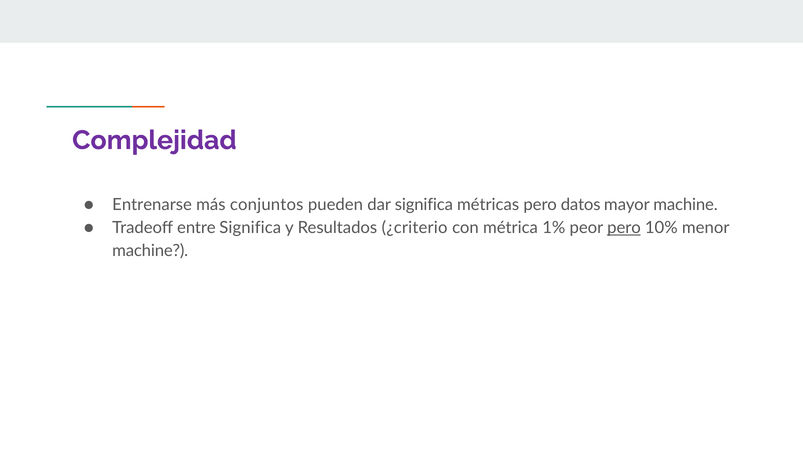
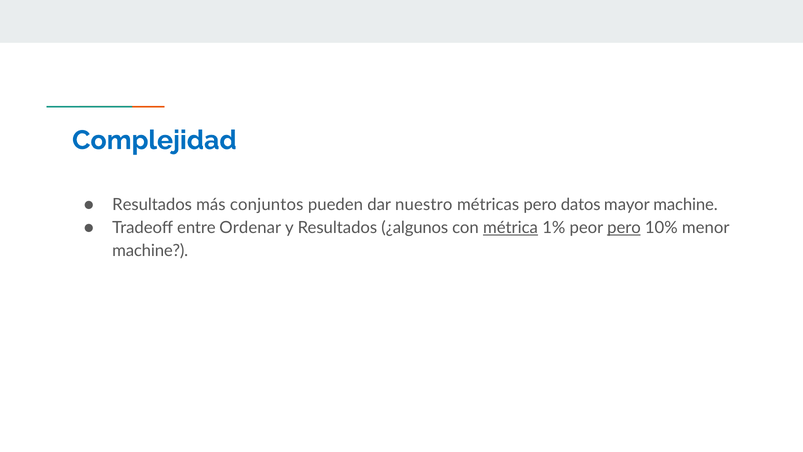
Complejidad colour: purple -> blue (154, 140)
Entrenarse: Entrenarse -> Resultados (152, 205)
dar significa: significa -> nuestro (424, 205)
entre Significa: Significa -> Ordenar (250, 228)
¿criterio: ¿criterio -> ¿algunos (415, 228)
métrica underline: none -> present (510, 228)
